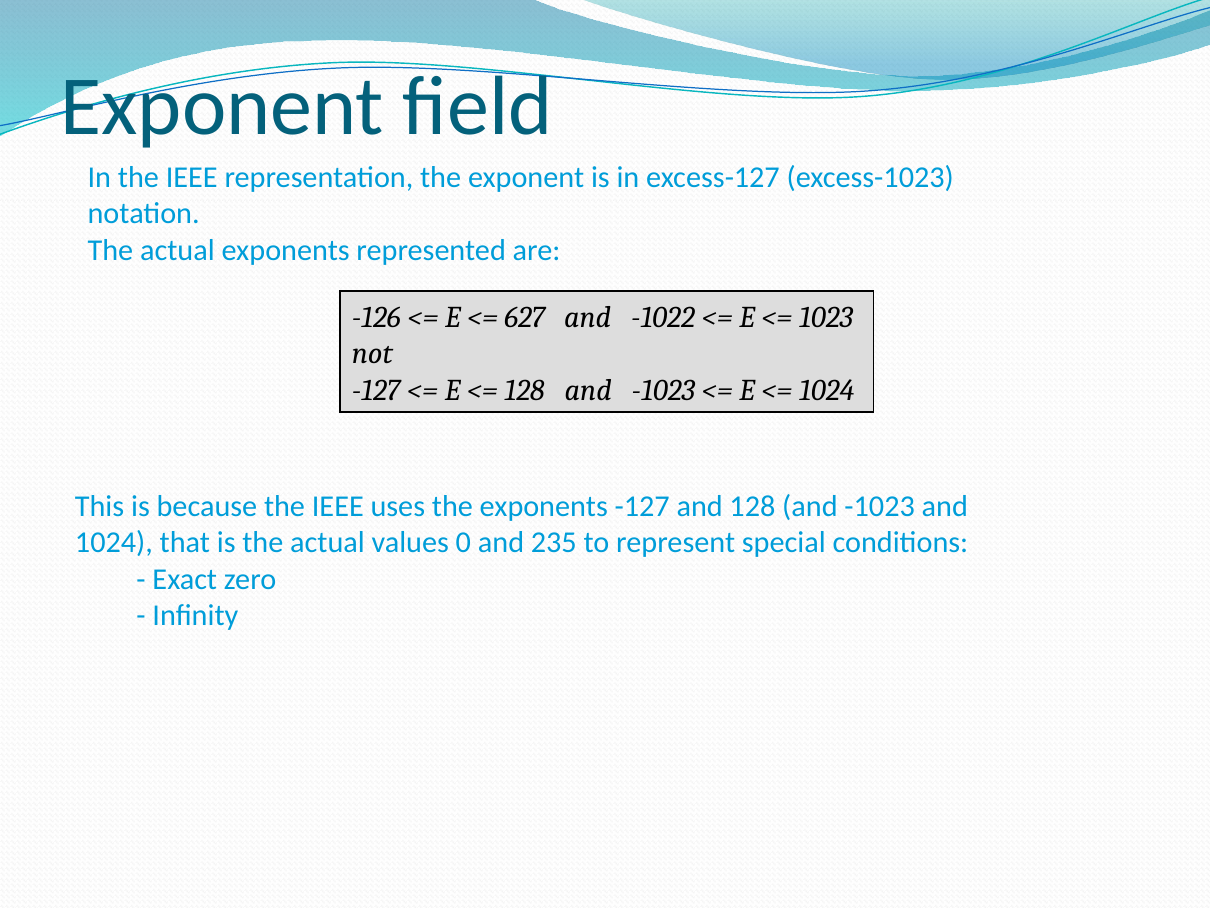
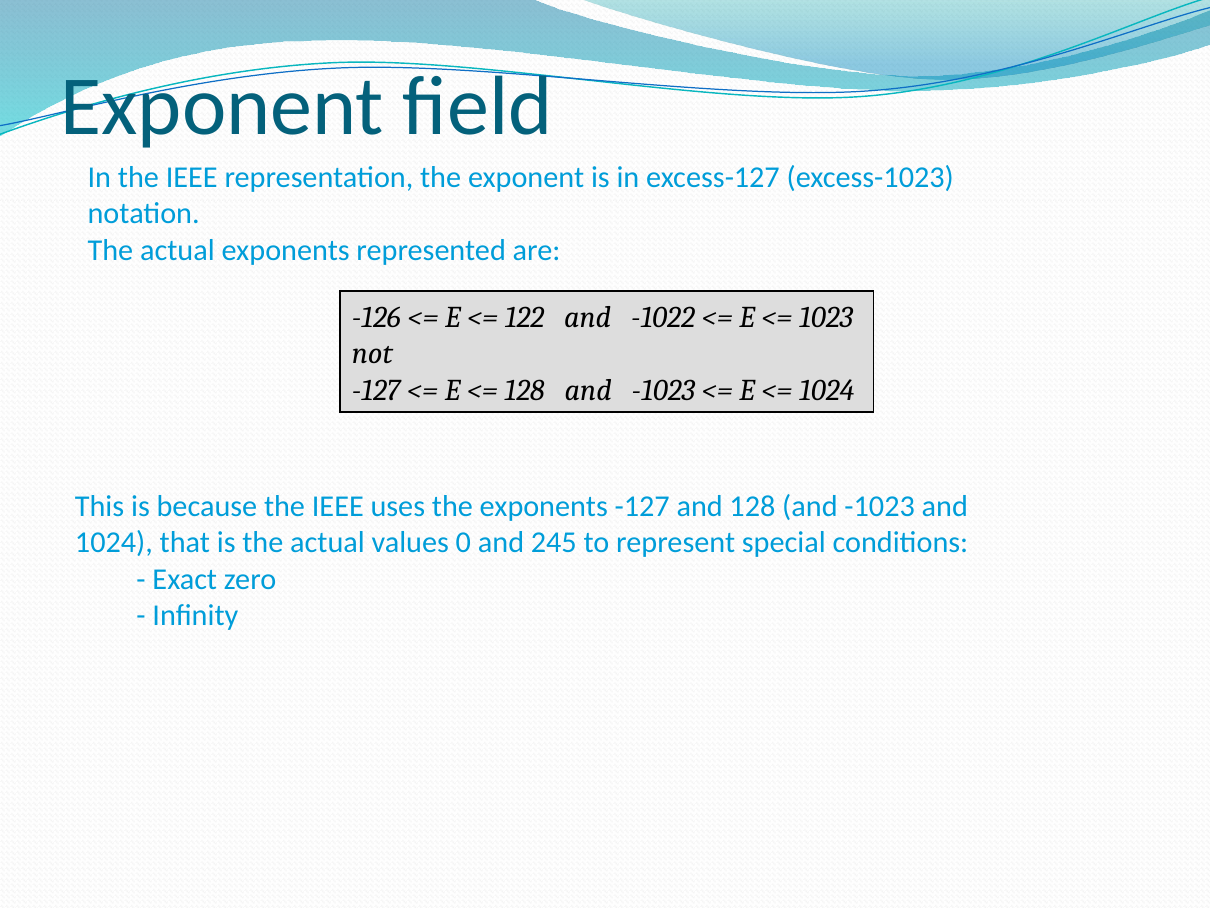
627: 627 -> 122 (525, 317)
235: 235 -> 245 (554, 542)
